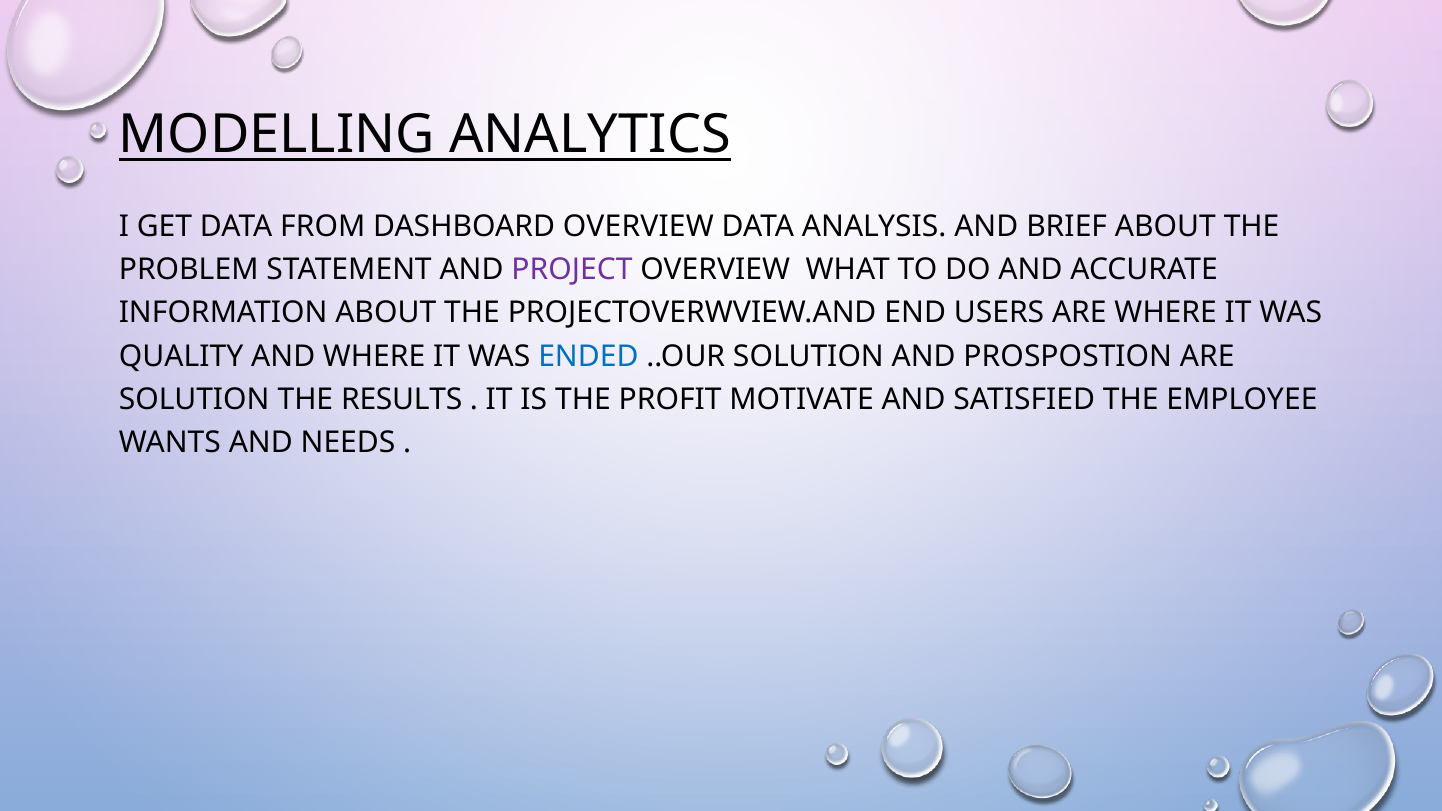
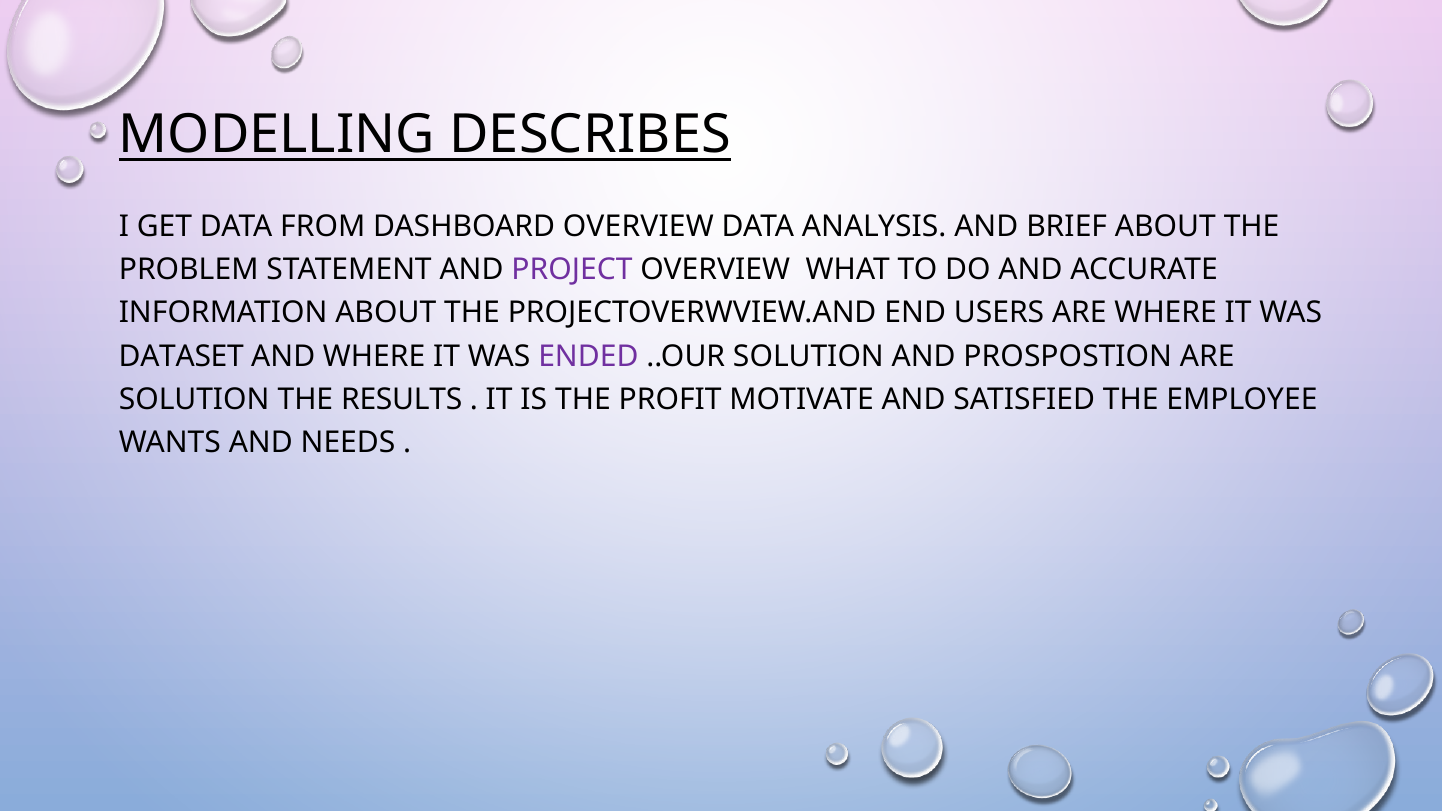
ANALYTICS: ANALYTICS -> DESCRIBES (590, 135)
QUALITY: QUALITY -> DATASET (181, 356)
ENDED colour: blue -> purple (588, 356)
